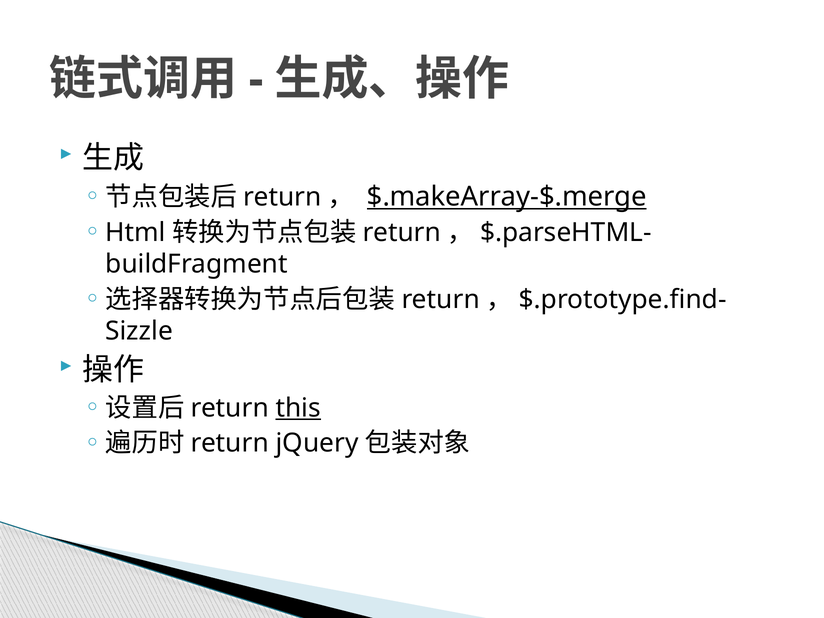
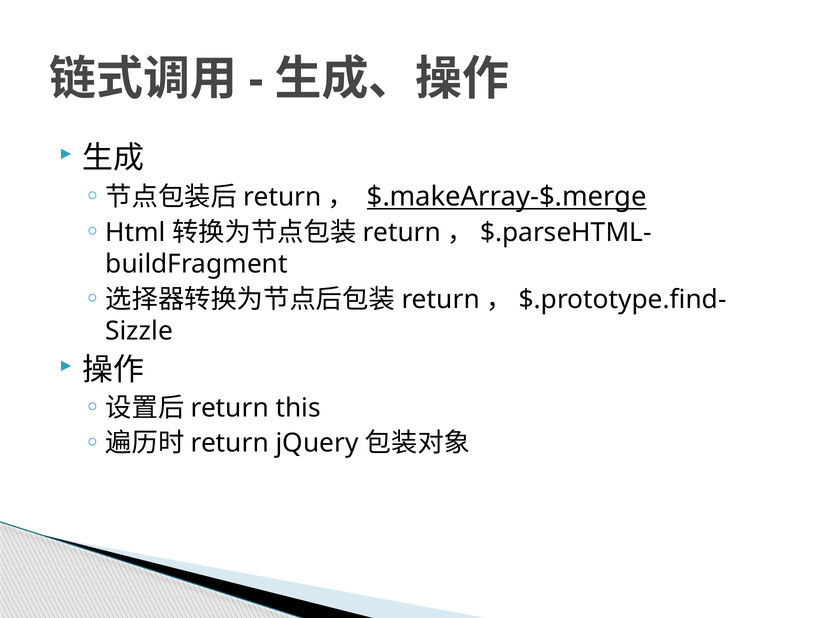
this underline: present -> none (298, 408)
